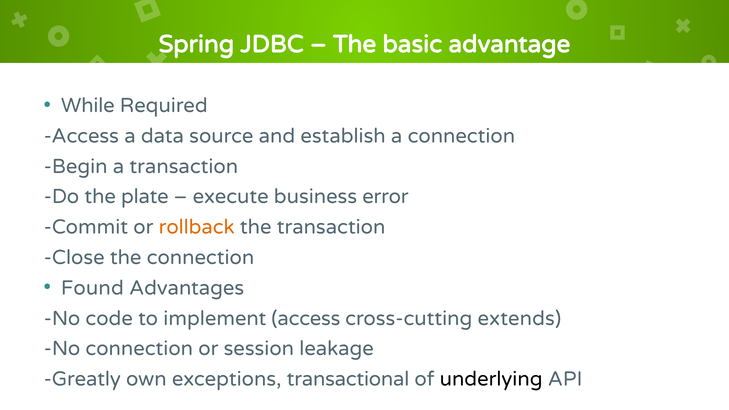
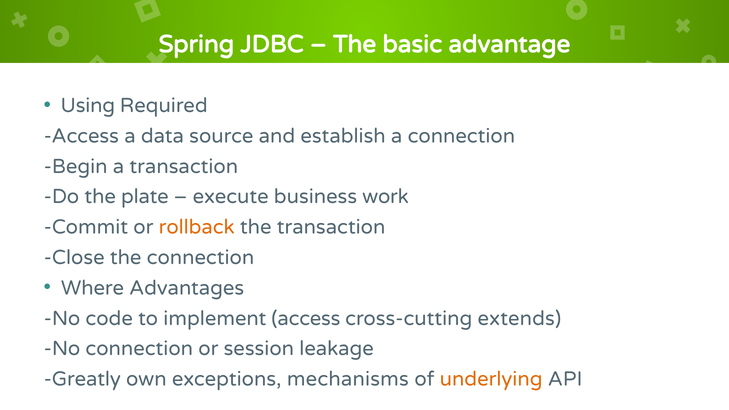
While: While -> Using (88, 106)
error: error -> work (385, 197)
Found: Found -> Where (93, 288)
transactional: transactional -> mechanisms (348, 379)
underlying colour: black -> orange (491, 379)
